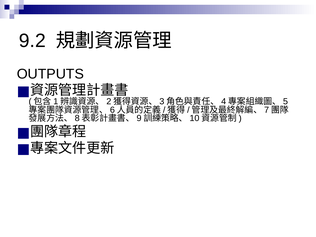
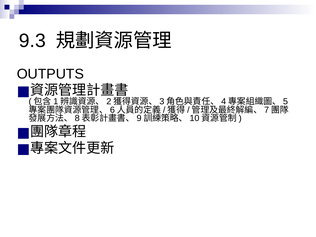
9.2: 9.2 -> 9.3 (32, 41)
